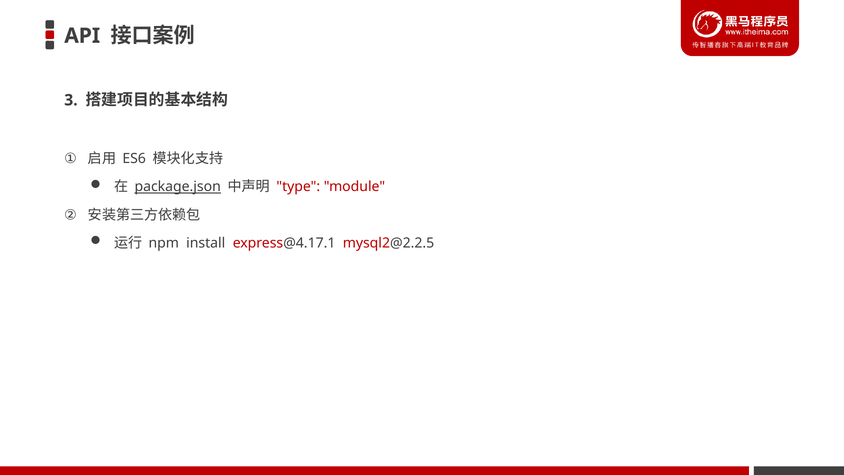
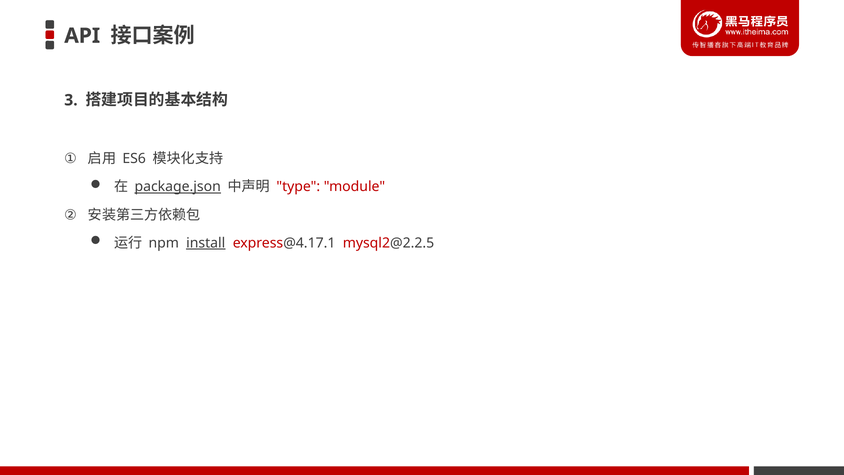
install underline: none -> present (206, 243)
